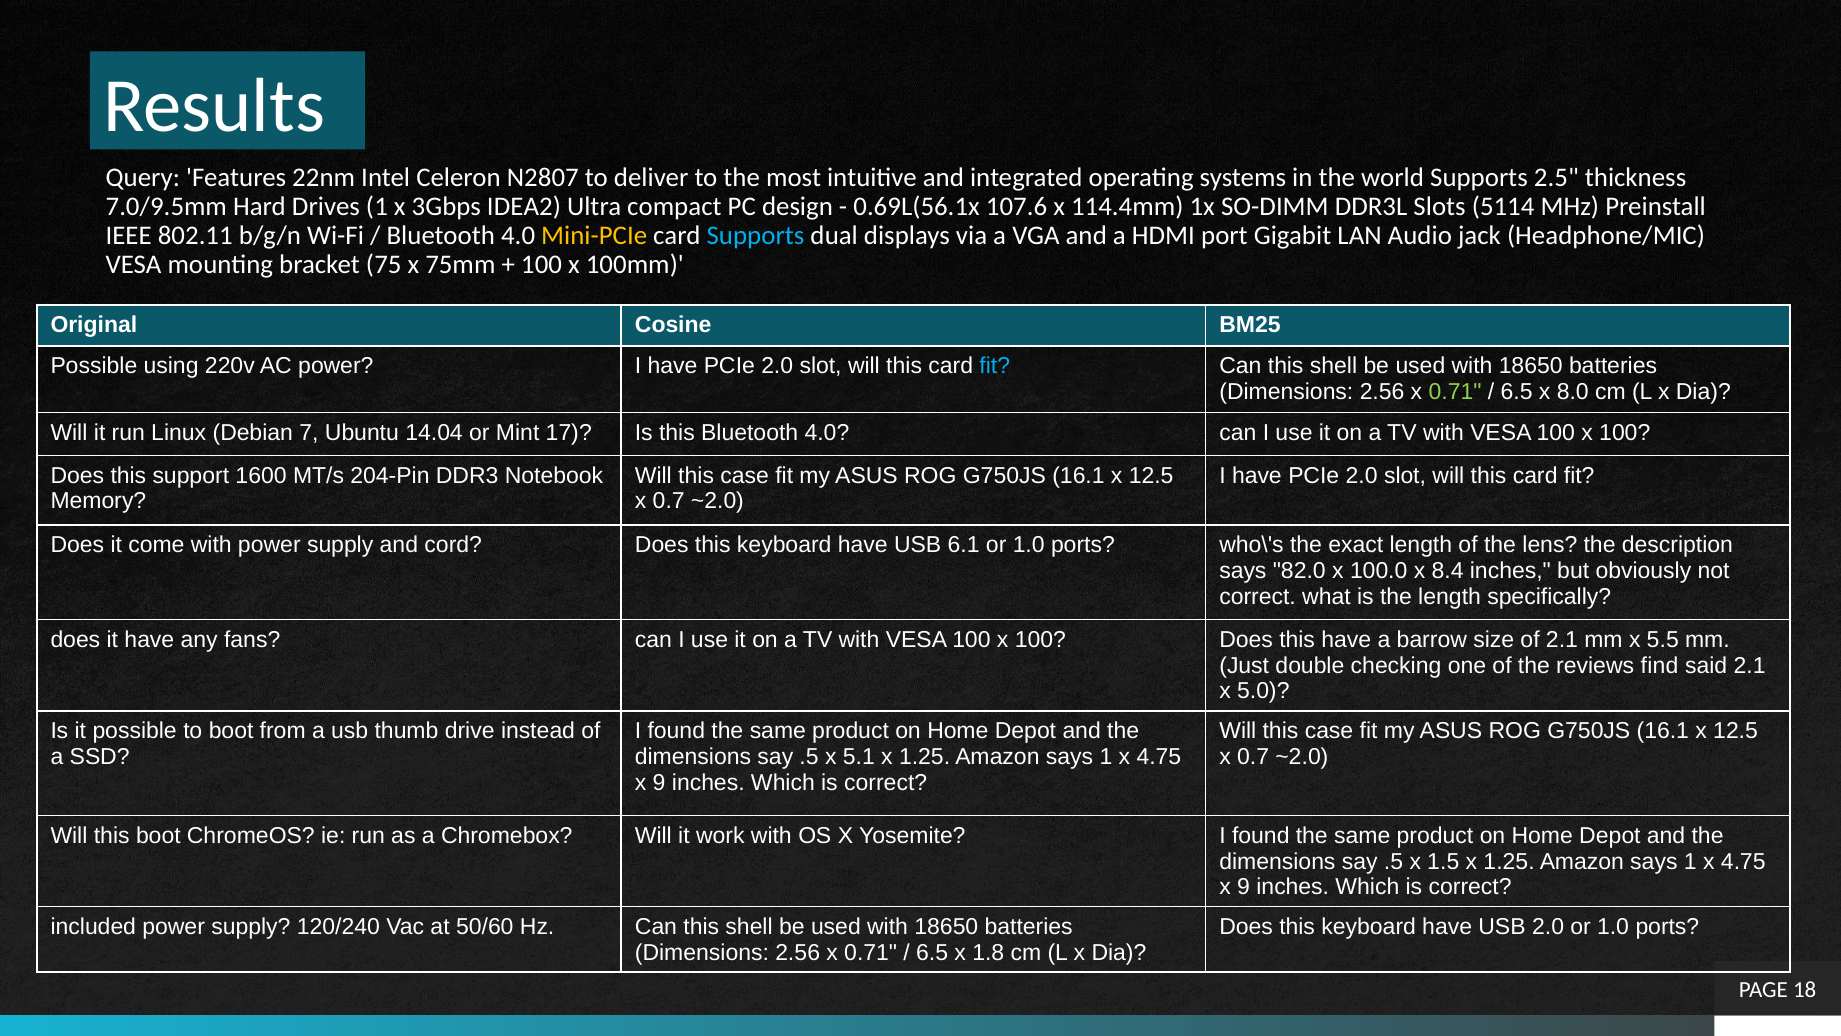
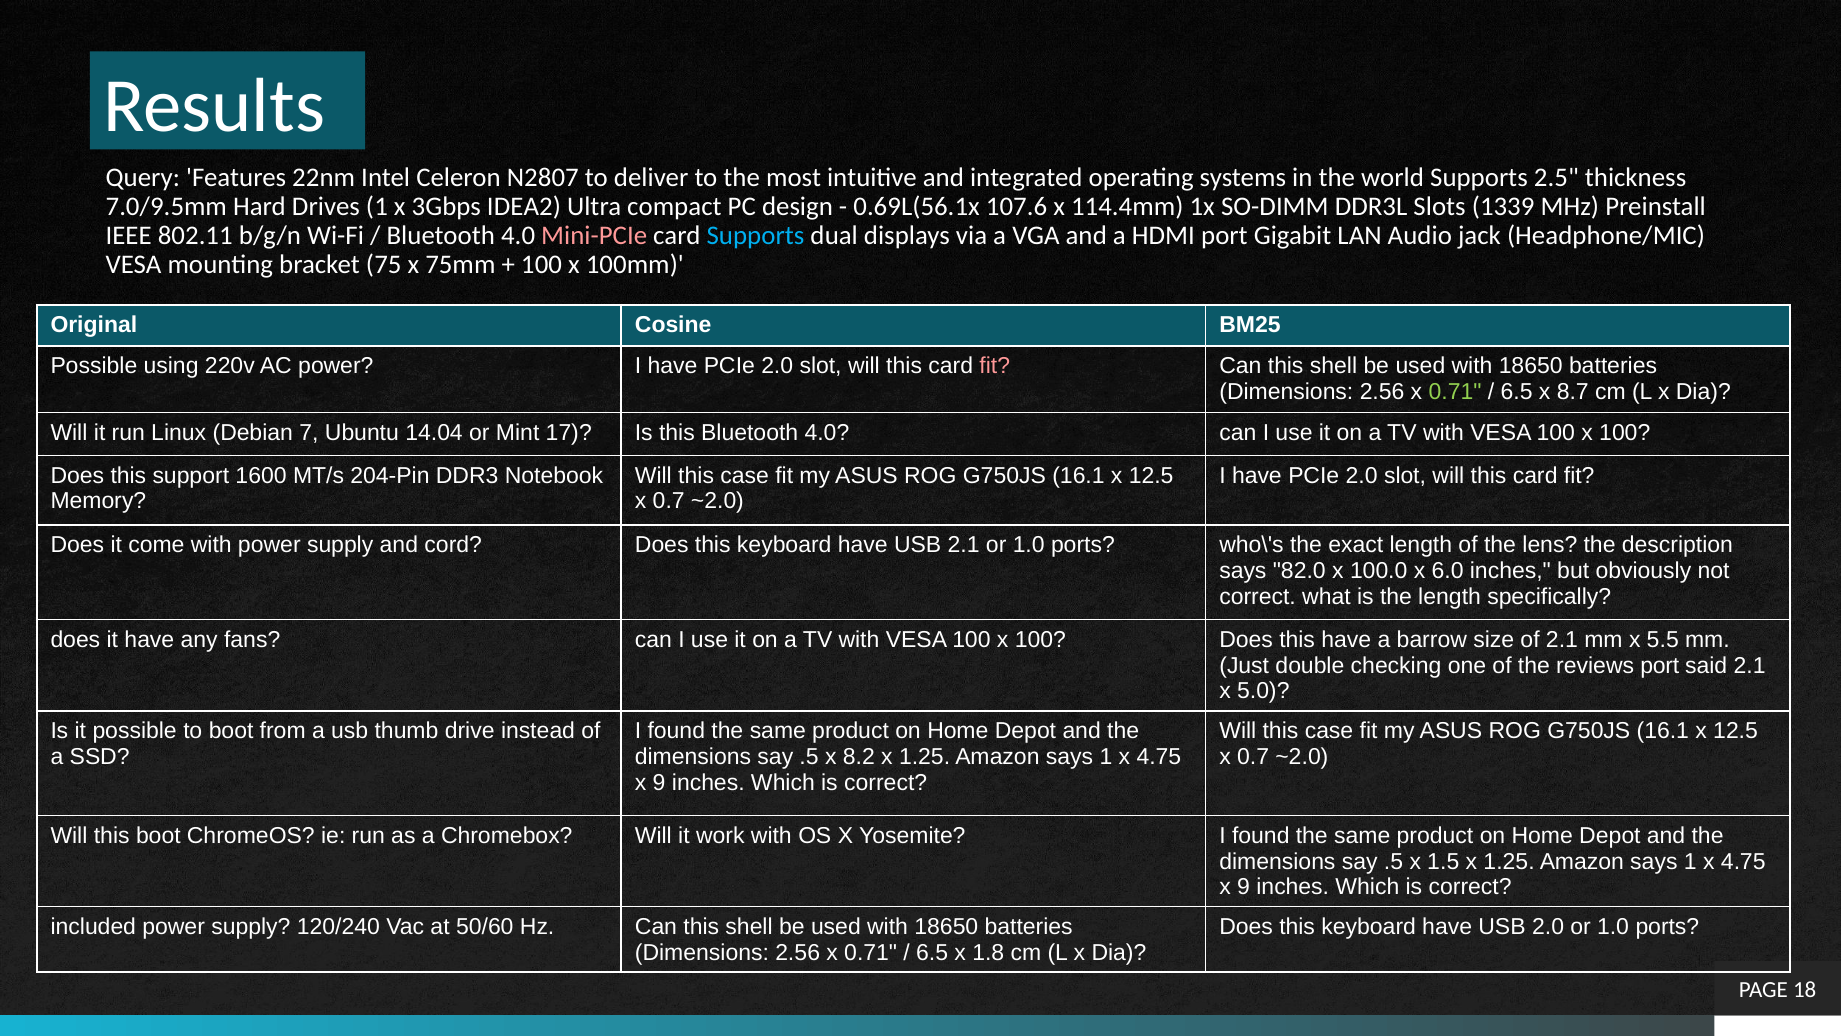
5114: 5114 -> 1339 (1503, 206)
Mini-PCIe colour: yellow -> pink (594, 235)
fit colour: light blue -> pink (995, 366)
8.0: 8.0 -> 8.7 (1573, 392)
USB 6.1: 6.1 -> 2.1 (964, 545)
8.4: 8.4 -> 6.0 (1448, 571)
reviews find: find -> port (1660, 665)
5.1: 5.1 -> 8.2 (859, 756)
